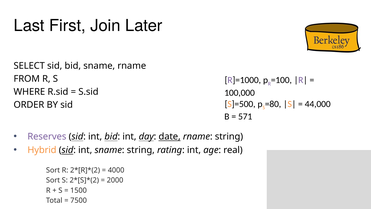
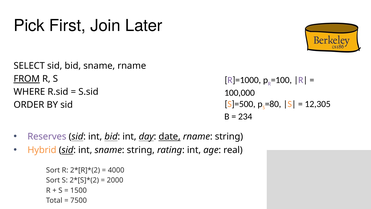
Last: Last -> Pick (29, 26)
FROM underline: none -> present (27, 79)
44,000: 44,000 -> 12,305 (318, 104)
571: 571 -> 234 (245, 116)
